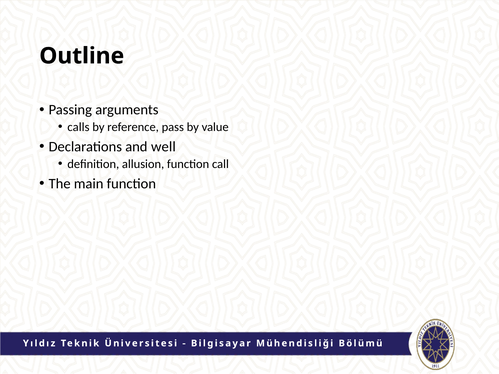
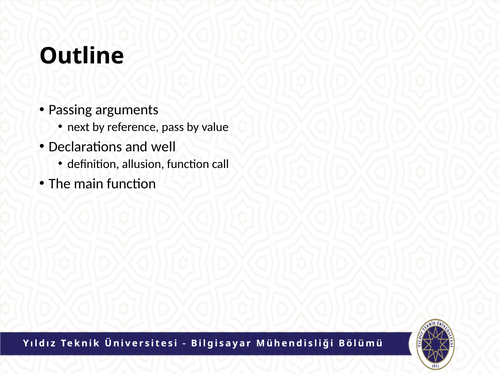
calls: calls -> next (78, 127)
